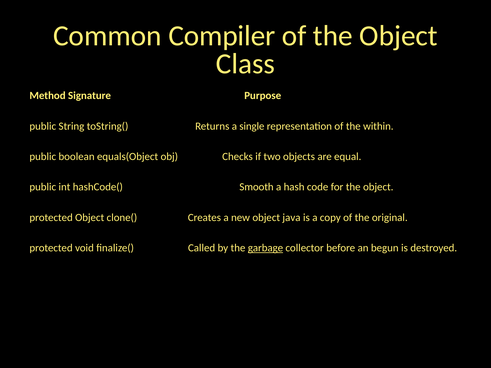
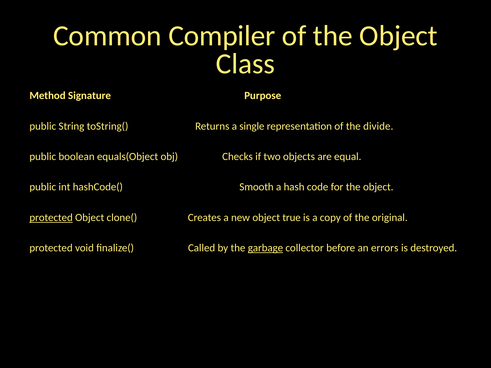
within: within -> divide (378, 126)
protected underline: none -> present (51, 218)
java: java -> true (292, 218)
begun: begun -> errors (385, 248)
